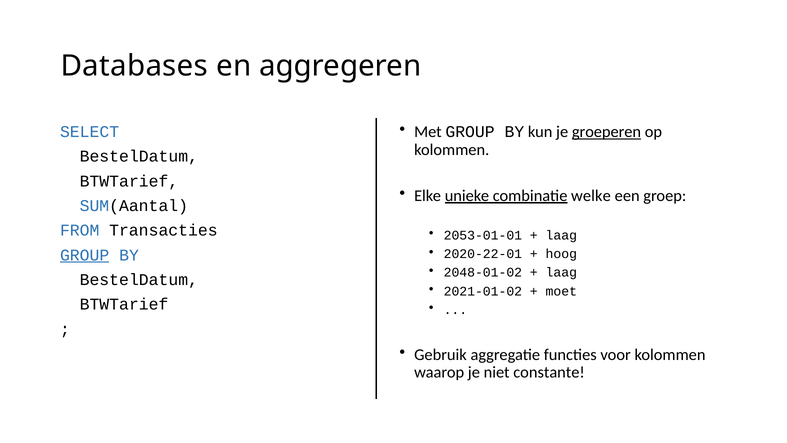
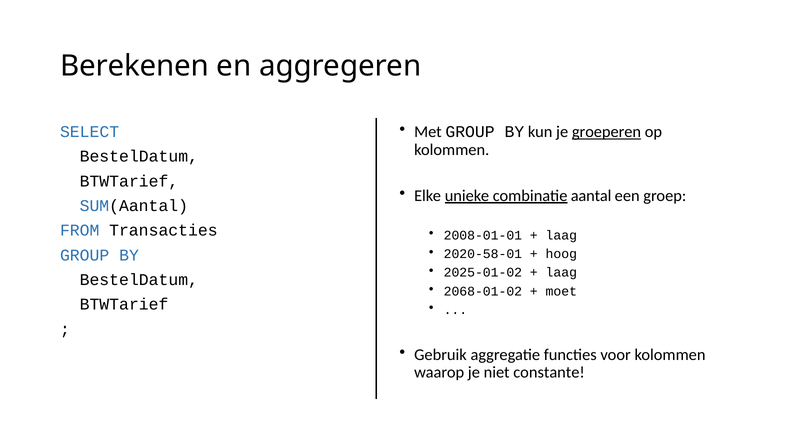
Databases: Databases -> Berekenen (134, 66)
welke: welke -> aantal (591, 196)
2053-01-01: 2053-01-01 -> 2008-01-01 (483, 235)
2020-22-01: 2020-22-01 -> 2020-58-01 (483, 254)
GROUP underline: present -> none (85, 255)
2048-01-02: 2048-01-02 -> 2025-01-02 (483, 272)
2021-01-02: 2021-01-02 -> 2068-01-02 (483, 291)
